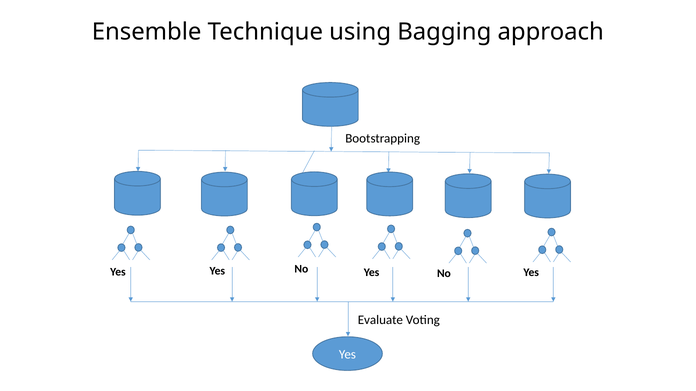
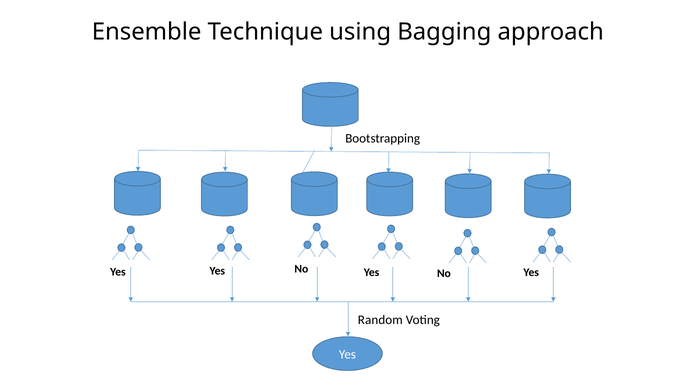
Evaluate: Evaluate -> Random (380, 320)
